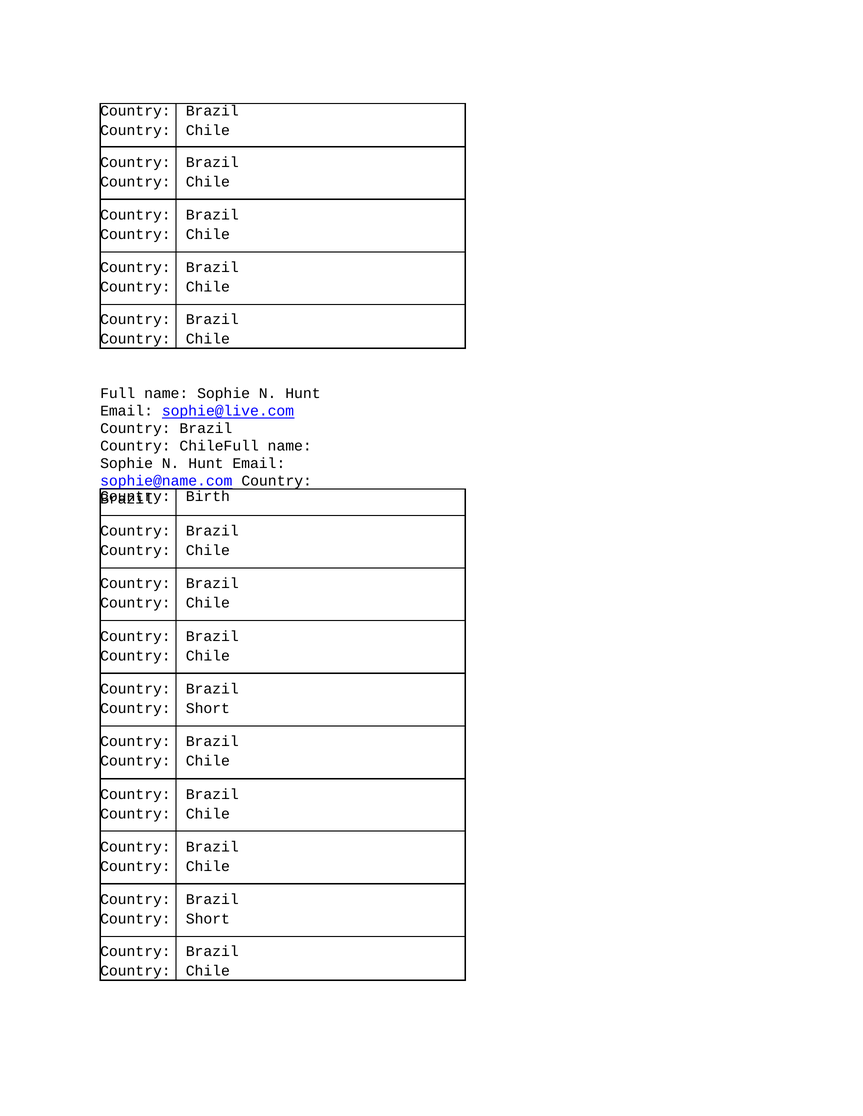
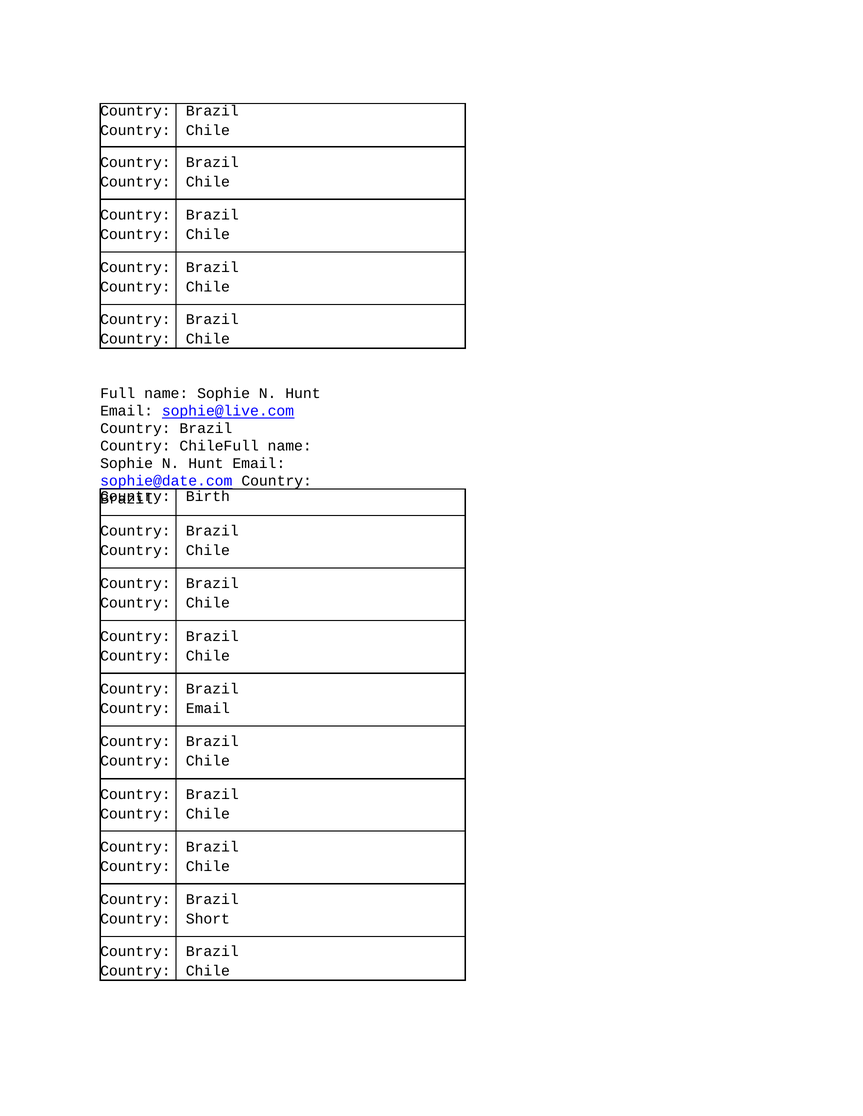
sophie@name.com: sophie@name.com -> sophie@date.com (166, 481)
Short: Short -> Email (208, 709)
